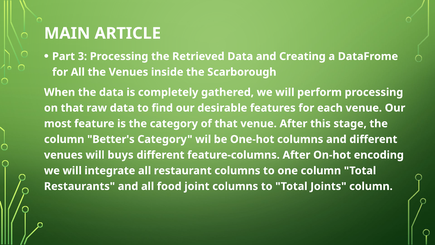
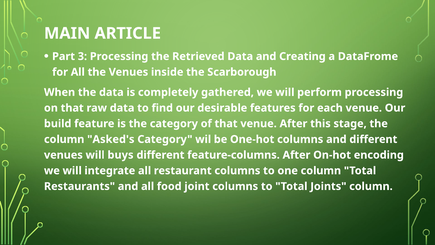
most: most -> build (58, 123)
Better's: Better's -> Asked's (111, 139)
